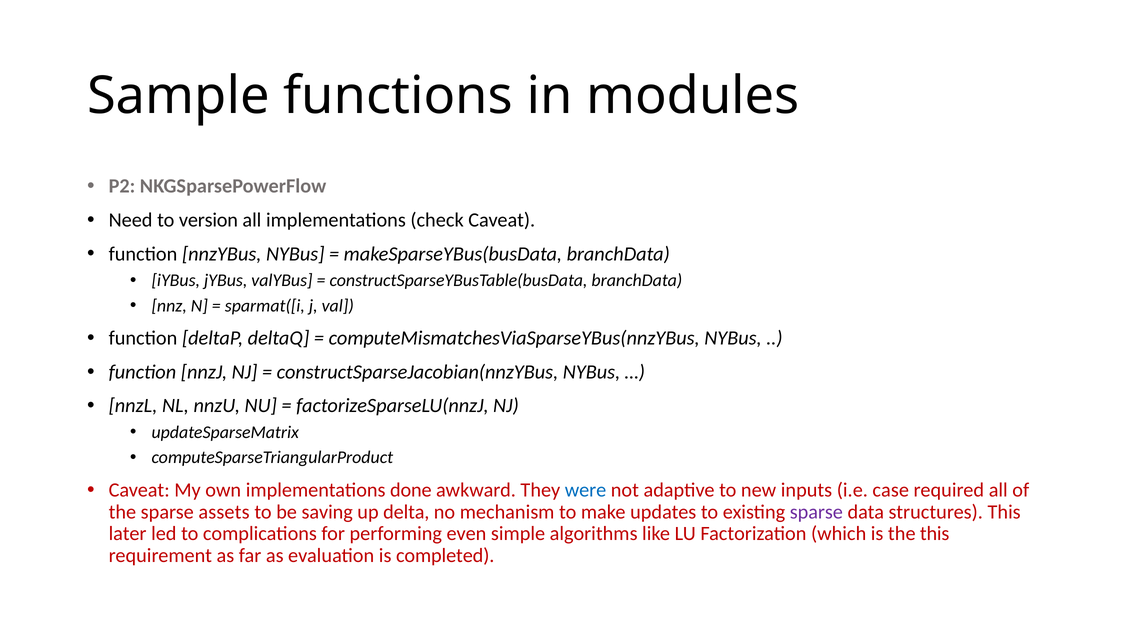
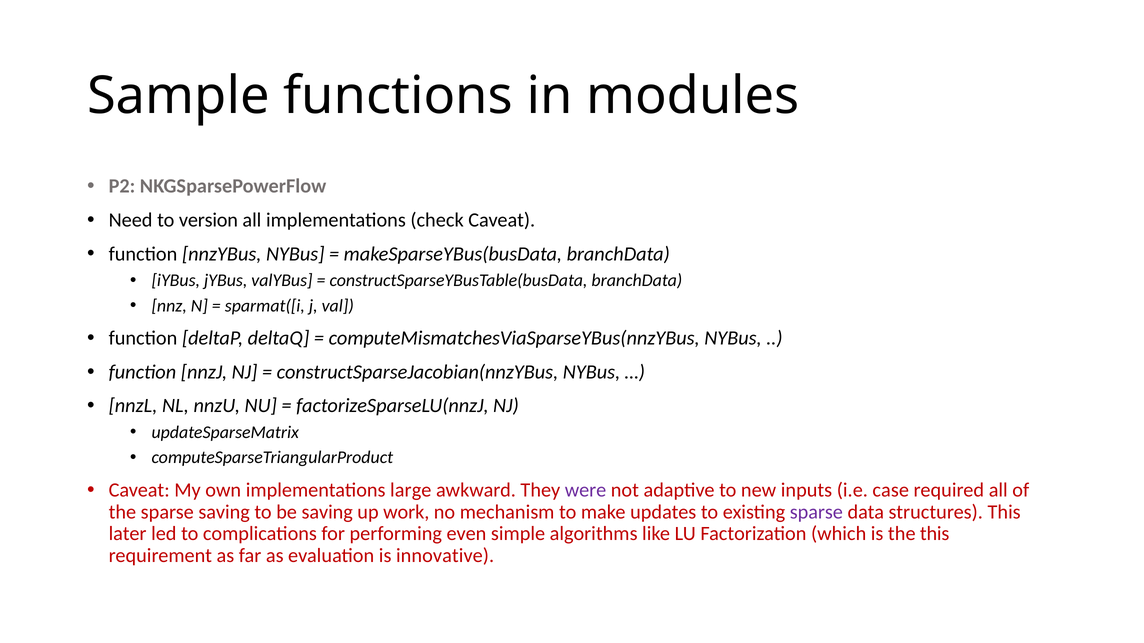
done: done -> large (411, 490)
were colour: blue -> purple (586, 490)
sparse assets: assets -> saving (224, 512)
delta: delta -> work (406, 512)
completed: completed -> innovative (445, 556)
